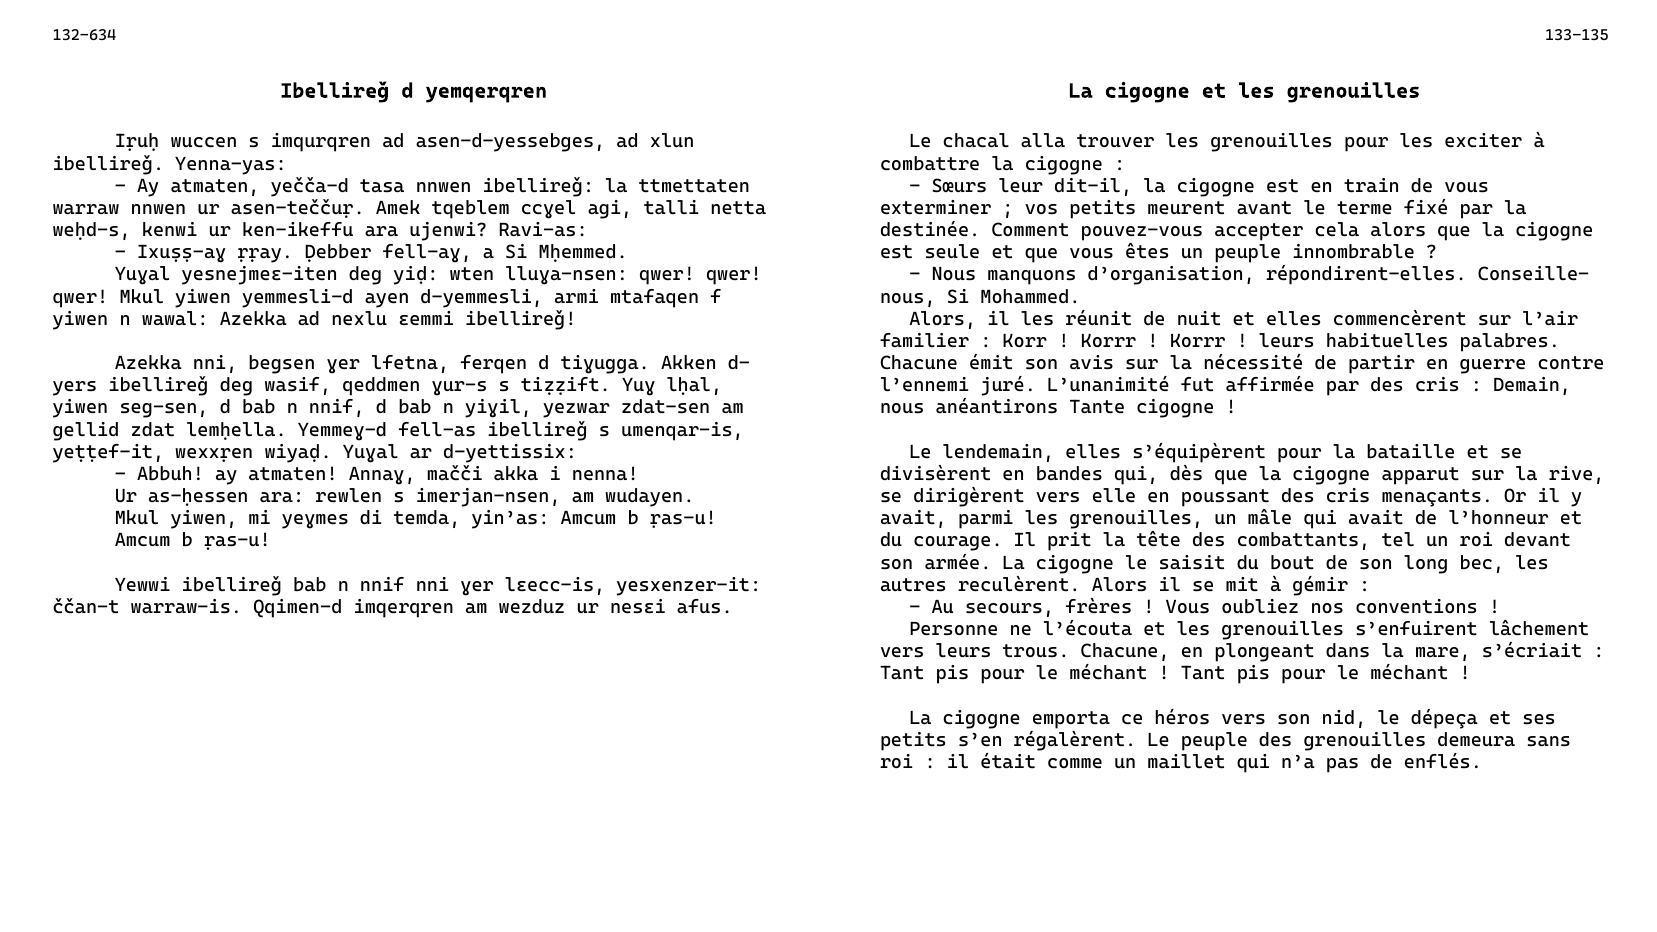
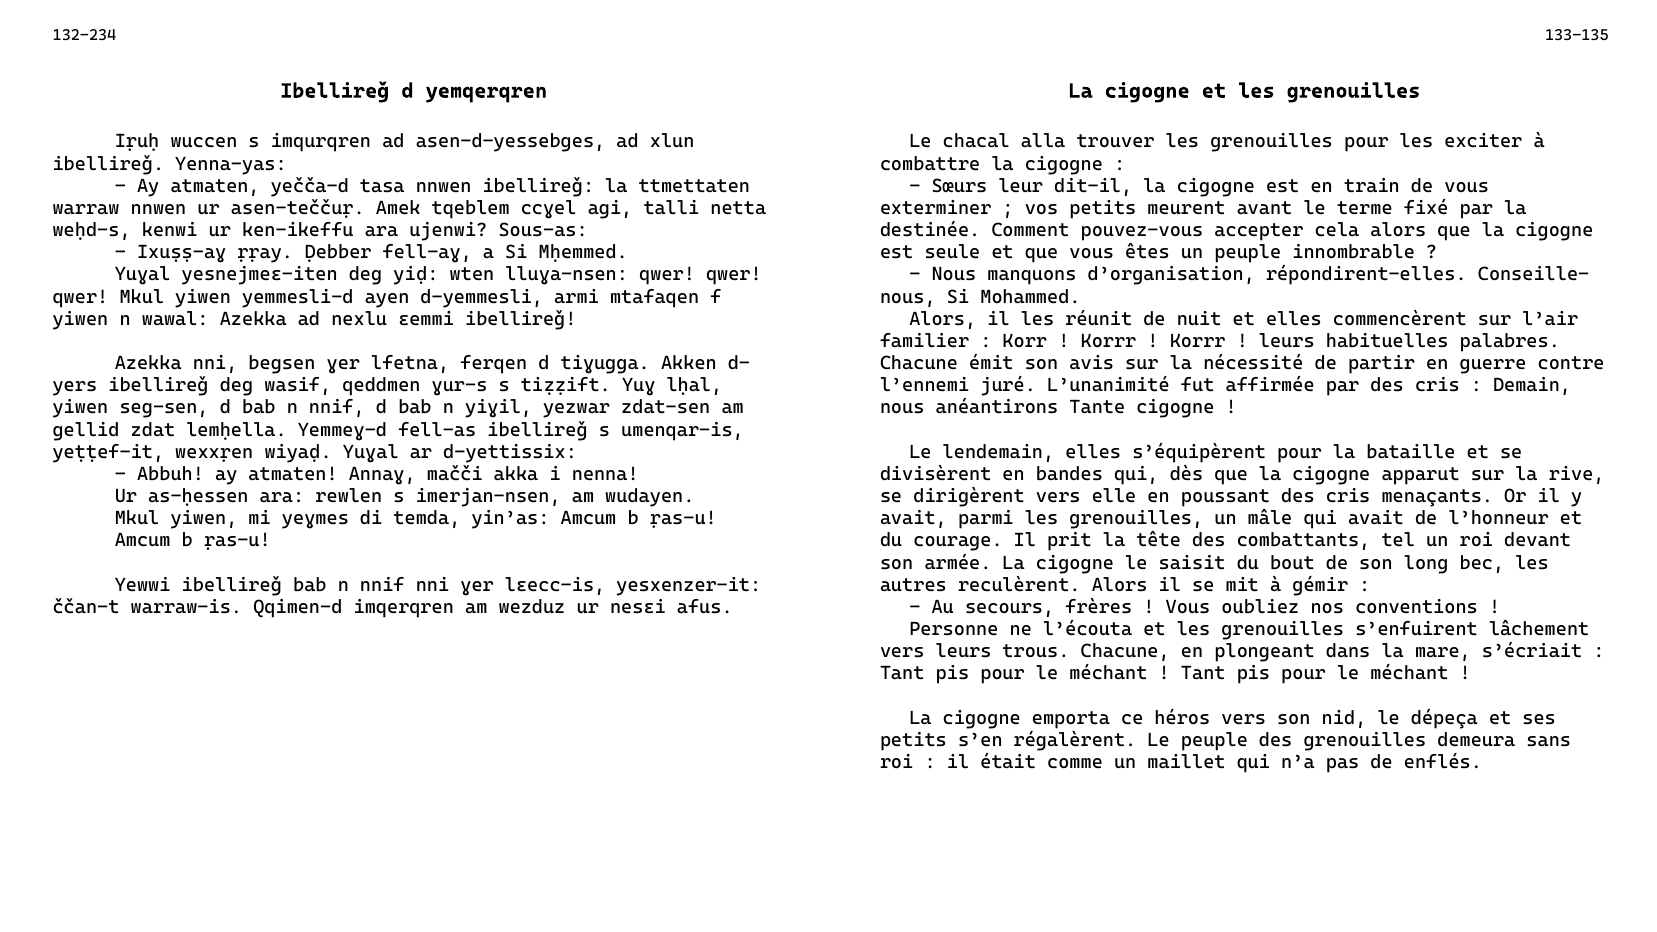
132-634: 132-634 -> 132-234 (85, 36)
Ravi-as: Ravi-as -> Sous-as (543, 230)
